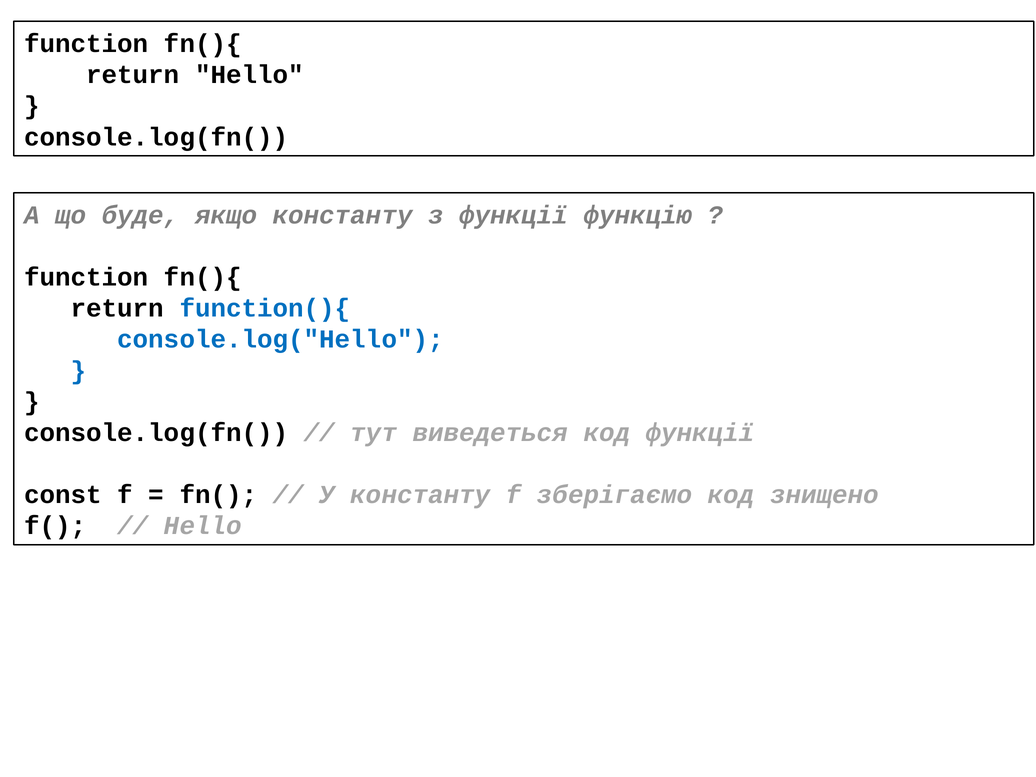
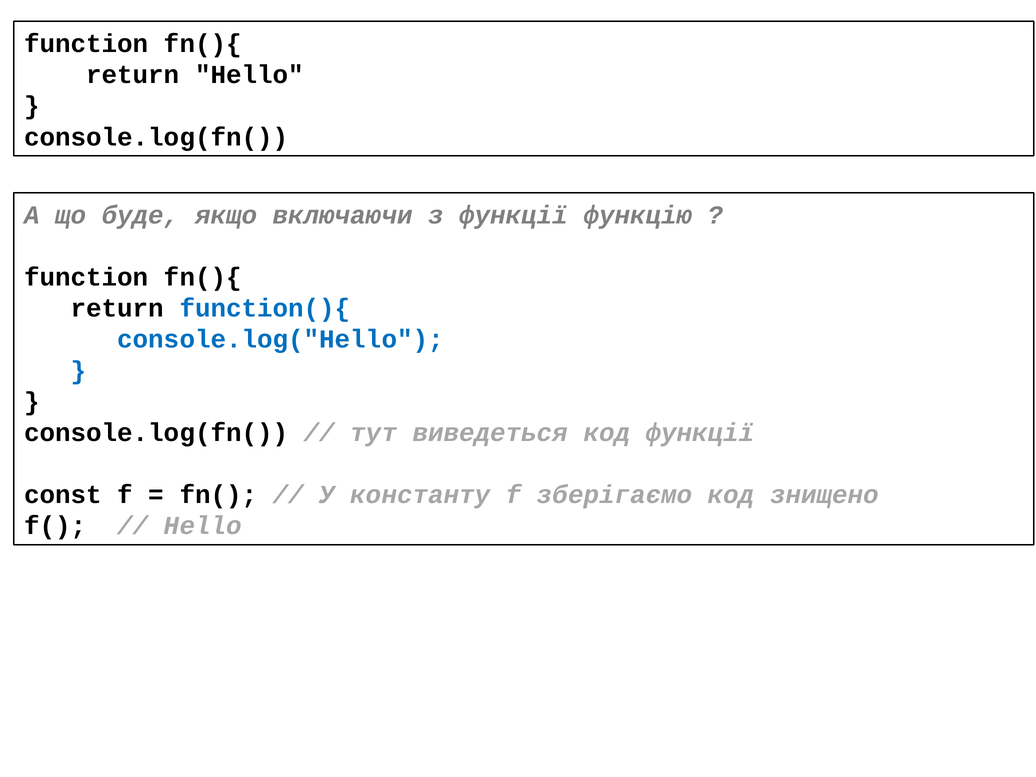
якщо константу: константу -> включаючи (343, 215)
